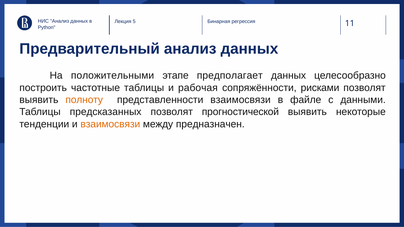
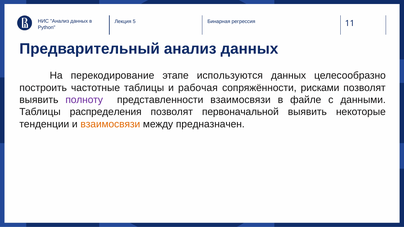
положительными: положительными -> перекодирование (113, 76)
предполагает: предполагает -> используются (230, 76)
полноту colour: orange -> purple (84, 100)
предсказанных: предсказанных -> распределения (106, 112)
прогностической: прогностической -> первоначальной (240, 112)
